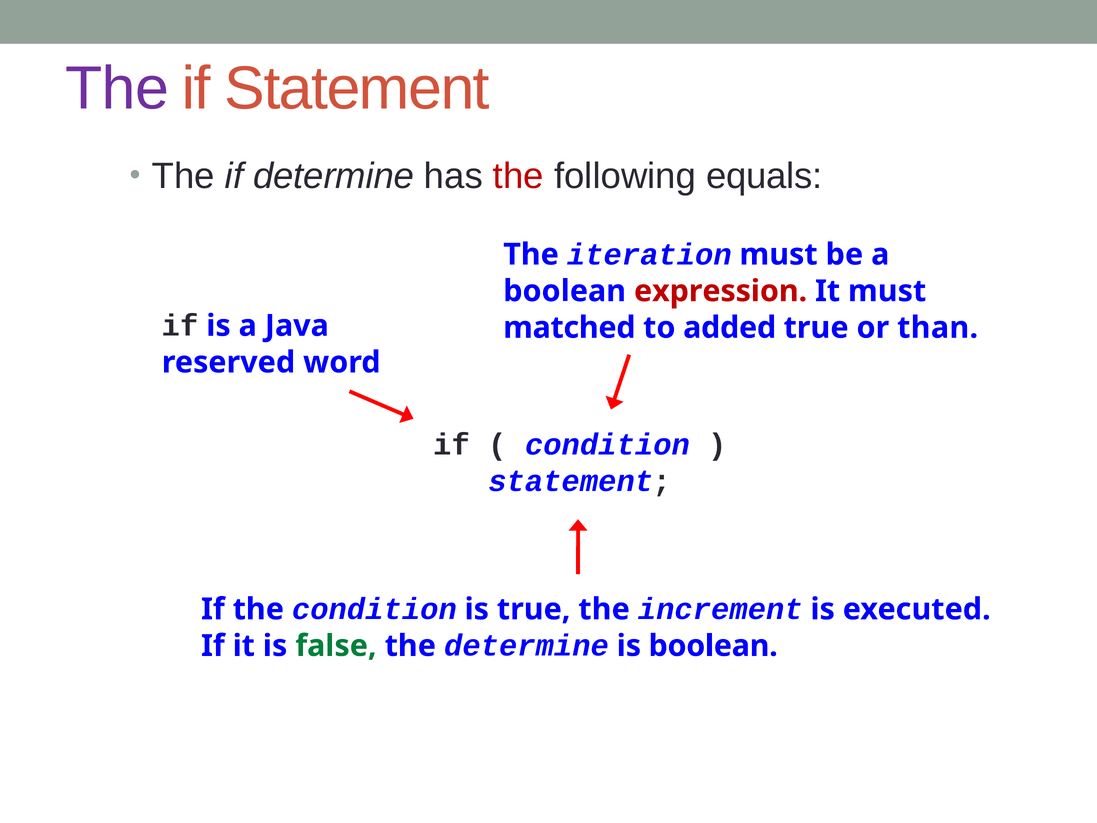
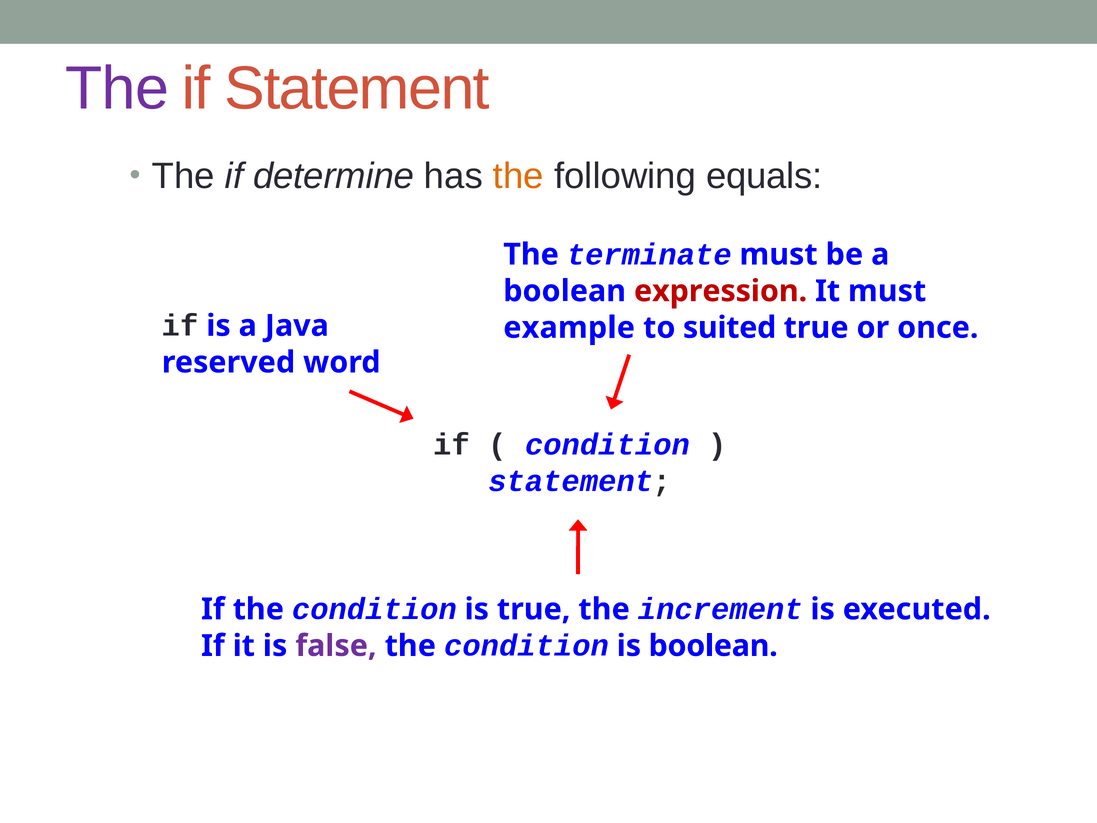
the colour: red -> orange (518, 176)
iteration: iteration -> terminate (649, 254)
matched: matched -> example (569, 328)
added: added -> suited (730, 328)
than: than -> once (938, 328)
false colour: green -> purple (336, 646)
determine: determine -> condition (526, 646)
